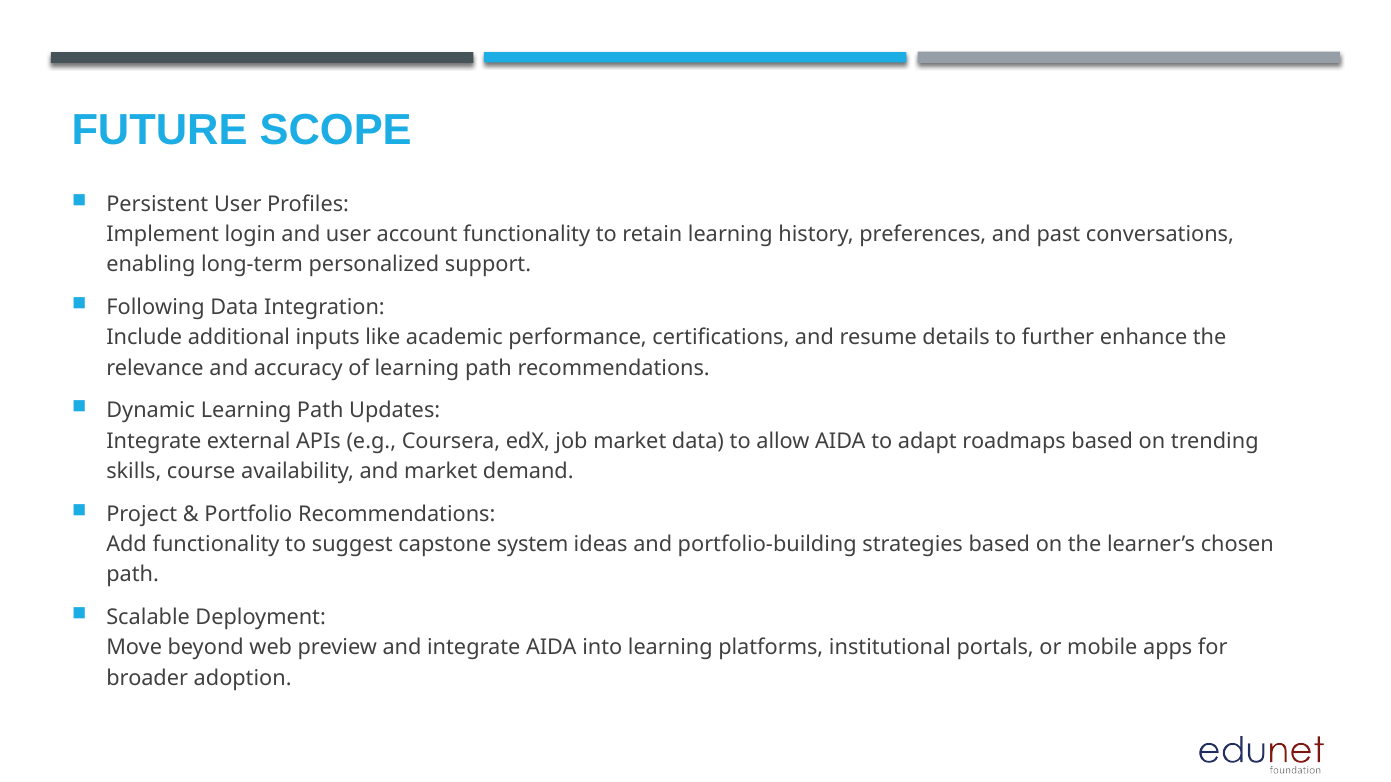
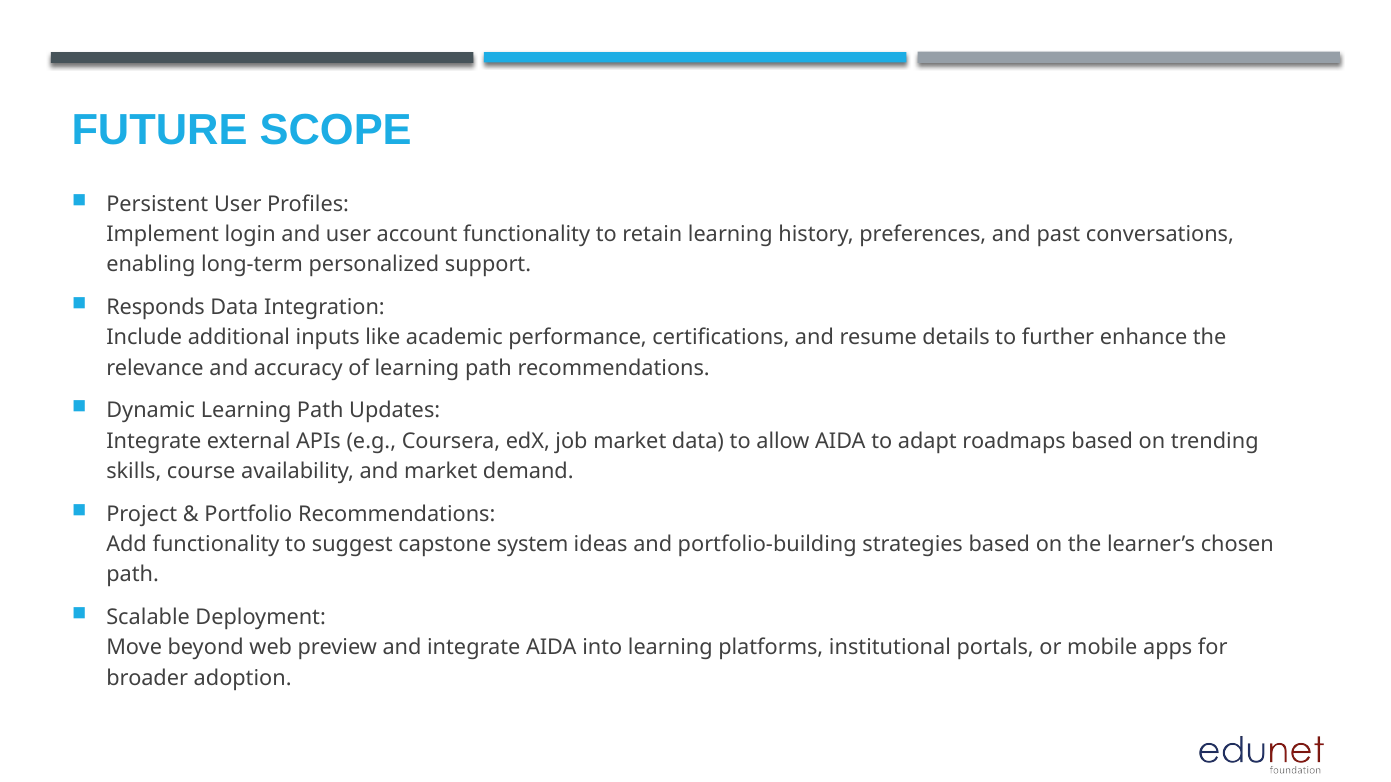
Following: Following -> Responds (156, 307)
